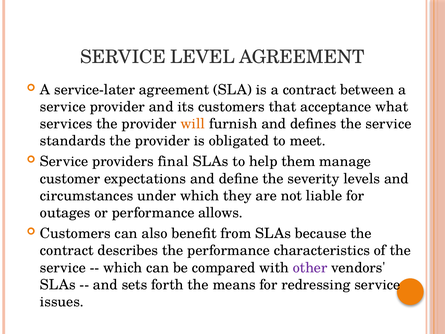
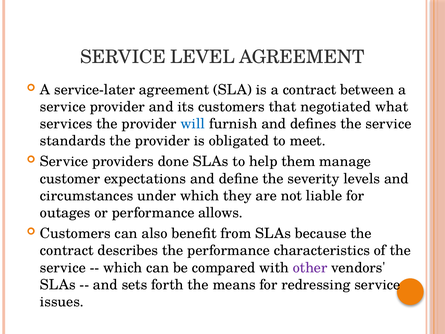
acceptance: acceptance -> negotiated (336, 107)
will colour: orange -> blue (193, 124)
final: final -> done (173, 161)
